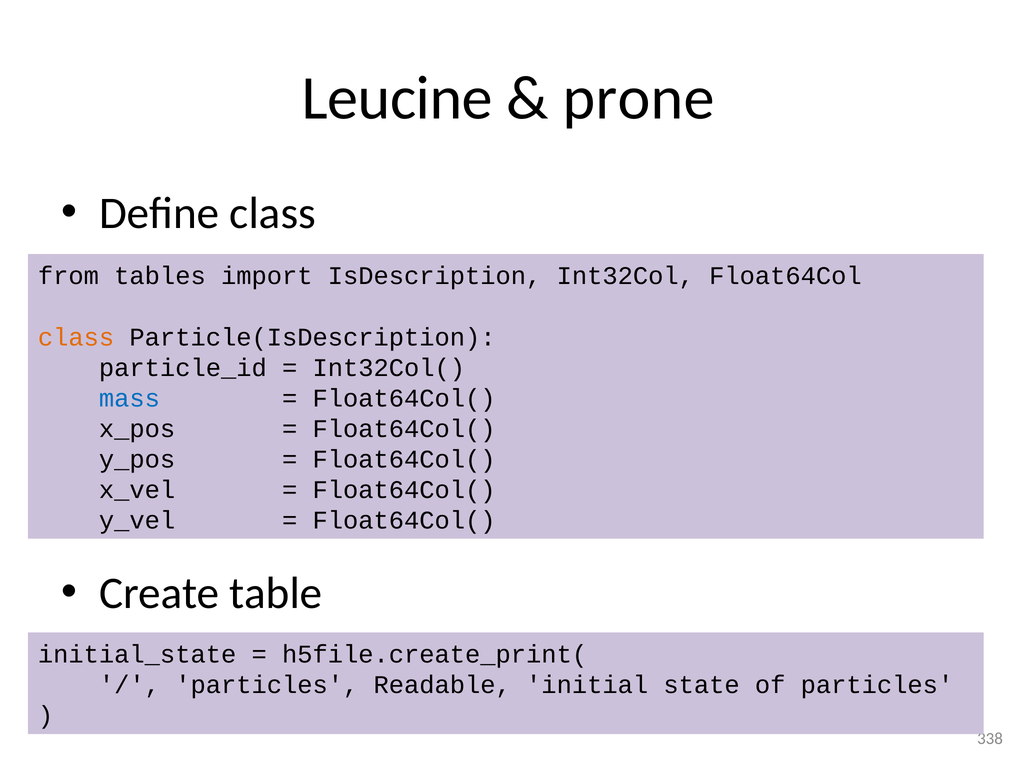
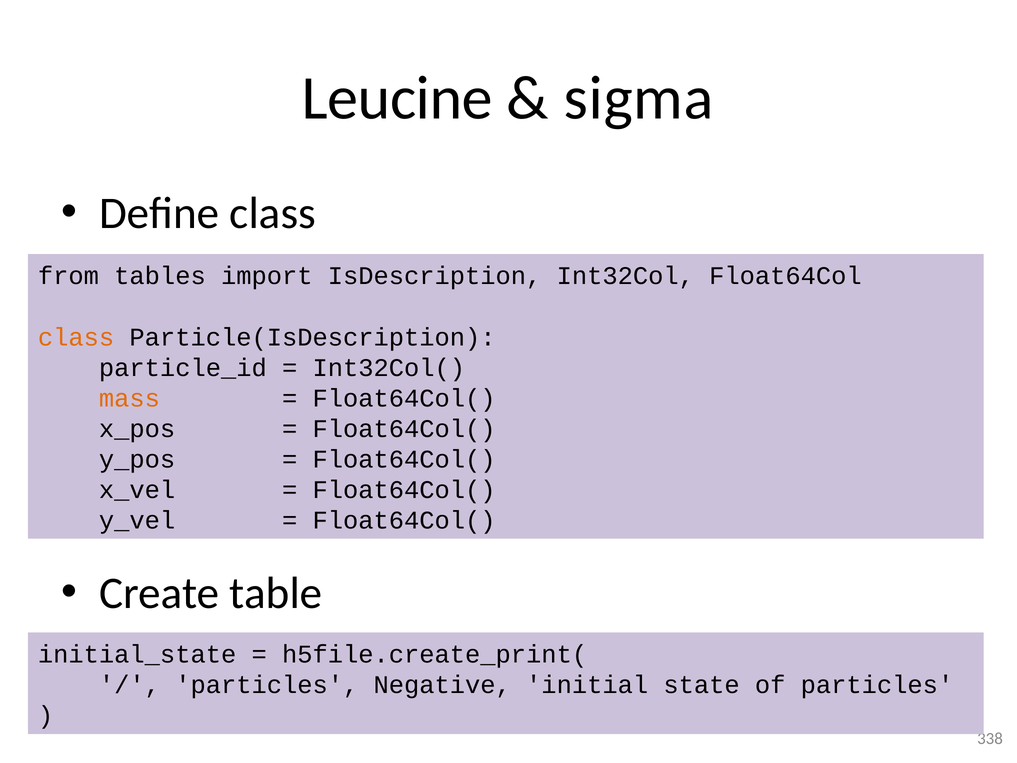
prone: prone -> sigma (639, 98)
mass colour: blue -> orange (129, 398)
Readable: Readable -> Negative (442, 685)
